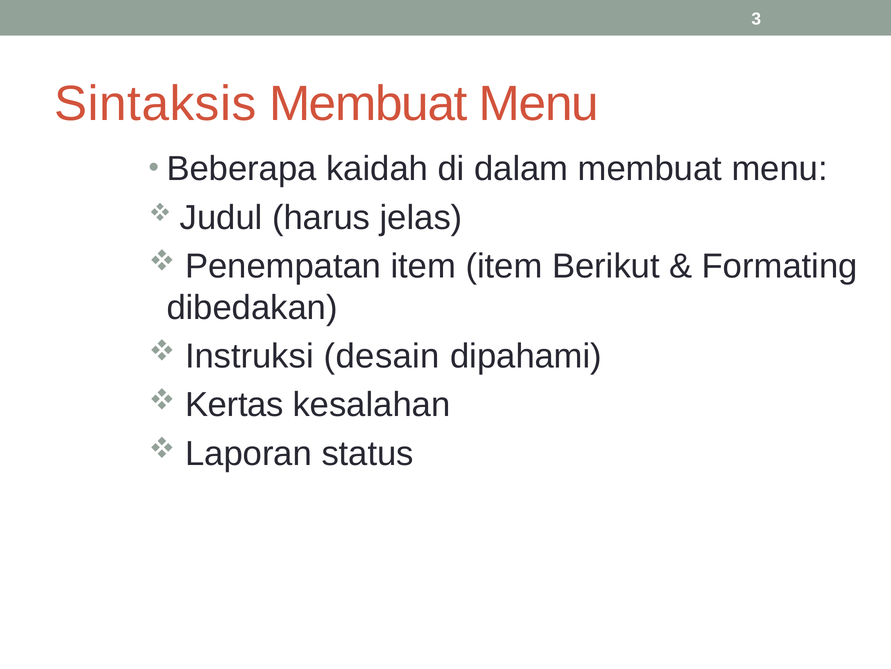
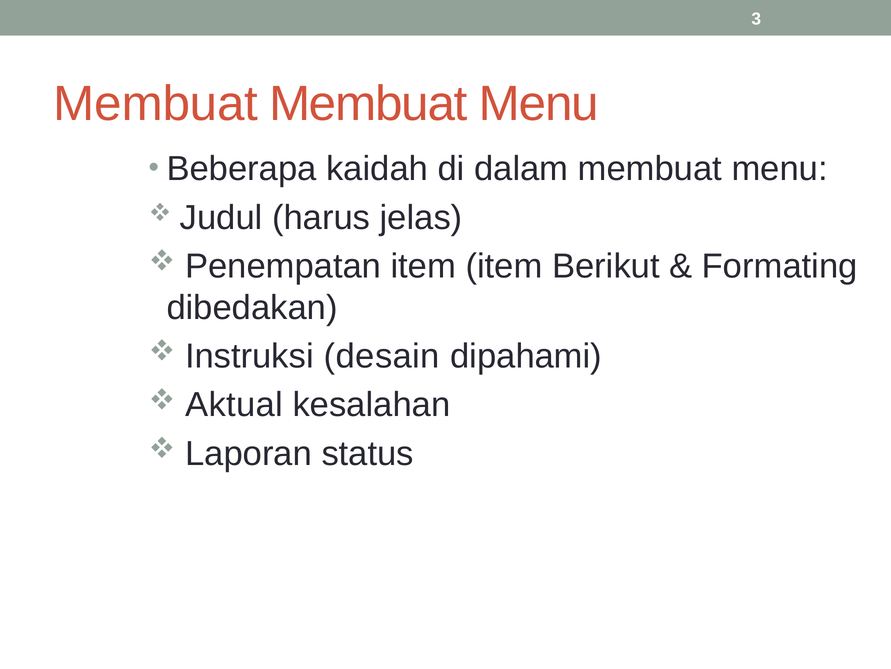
Sintaksis: Sintaksis -> Membuat (156, 104)
Kertas: Kertas -> Aktual (234, 405)
